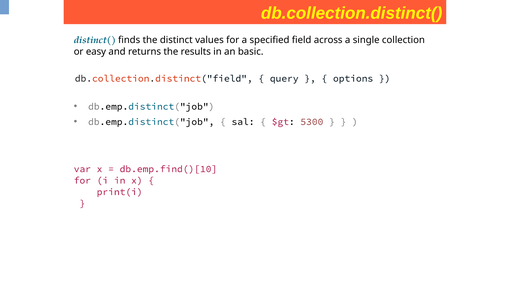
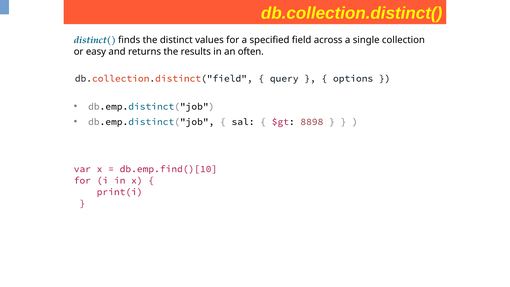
basic: basic -> often (251, 52)
5300: 5300 -> 8898 (312, 122)
